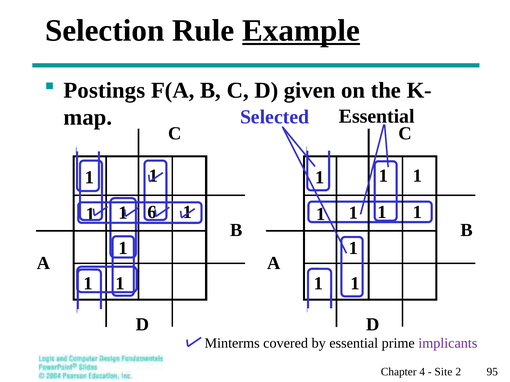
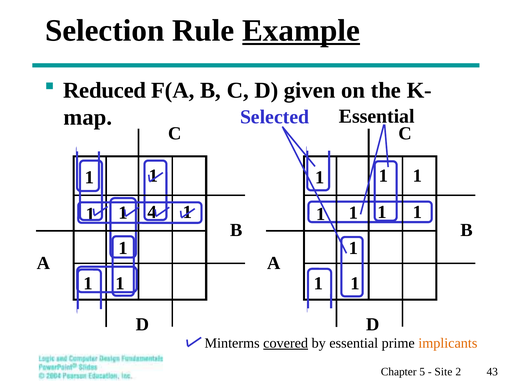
Postings: Postings -> Reduced (105, 90)
6: 6 -> 4 (152, 212)
covered underline: none -> present (286, 344)
implicants colour: purple -> orange (448, 344)
4: 4 -> 5 (422, 372)
95: 95 -> 43 (492, 372)
